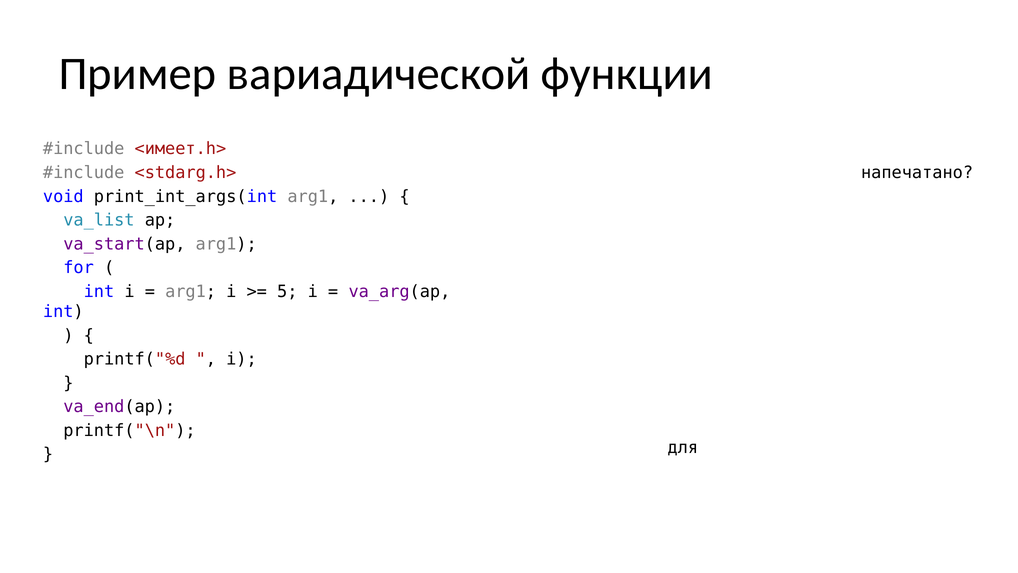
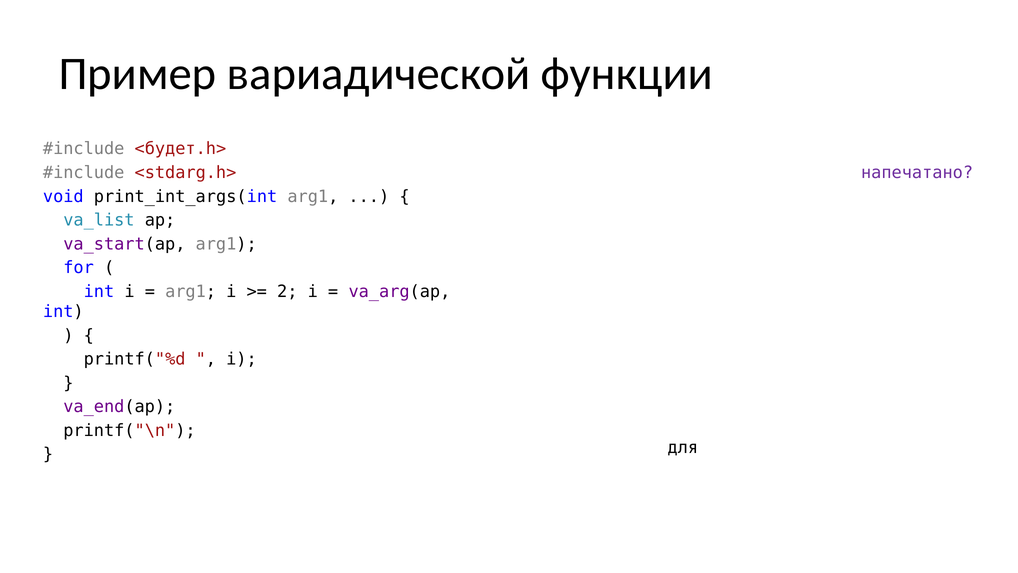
<имеет.h>: <имеет.h> -> <будет.h> (180, 149)
напечатано colour: black -> purple (917, 173)
5: 5 -> 2 (287, 291)
